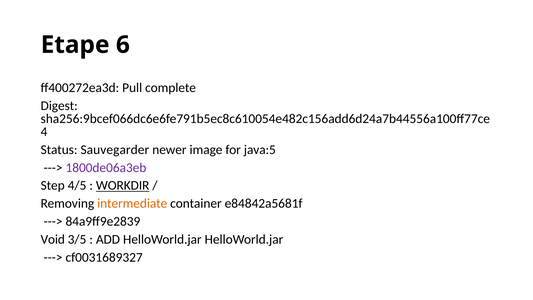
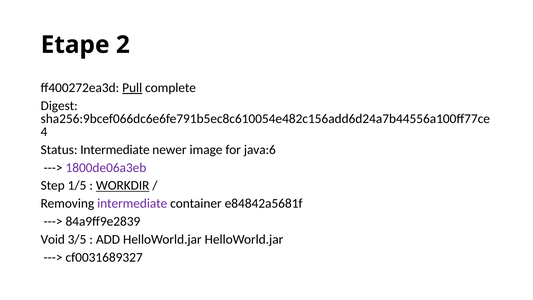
6: 6 -> 2 (123, 45)
Pull underline: none -> present (132, 88)
Status Sauvegarder: Sauvegarder -> Intermediate (115, 150)
java:5: java:5 -> java:6 (260, 150)
4/5: 4/5 -> 1/5 (77, 185)
intermediate colour: orange -> purple (132, 203)
